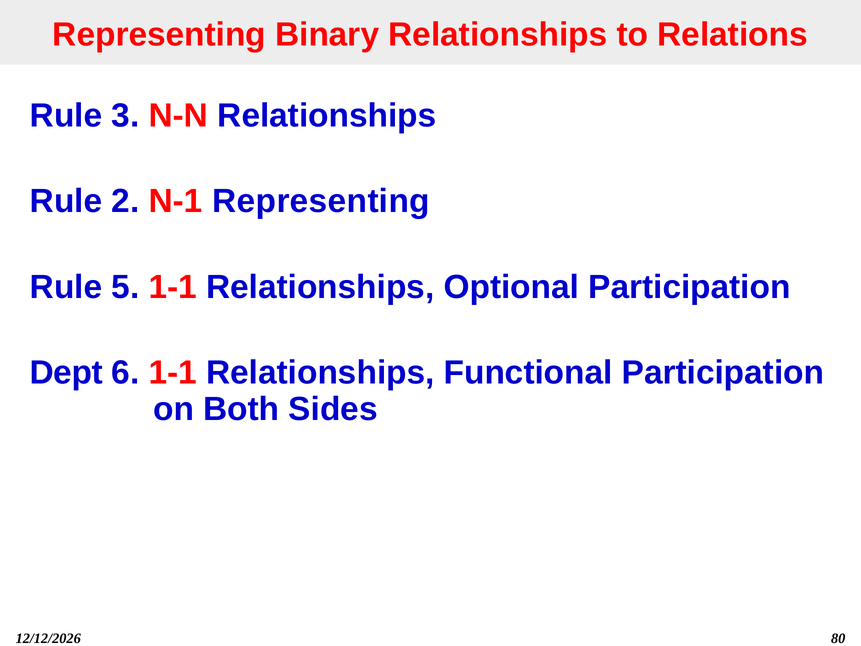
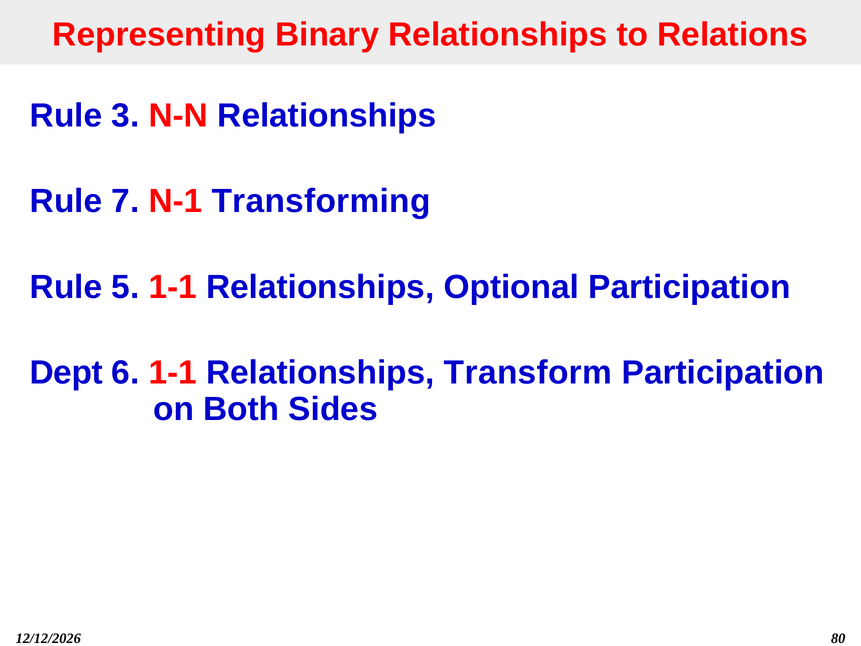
2: 2 -> 7 (125, 201)
N-1 Representing: Representing -> Transforming (321, 201)
Functional: Functional -> Transform (528, 373)
